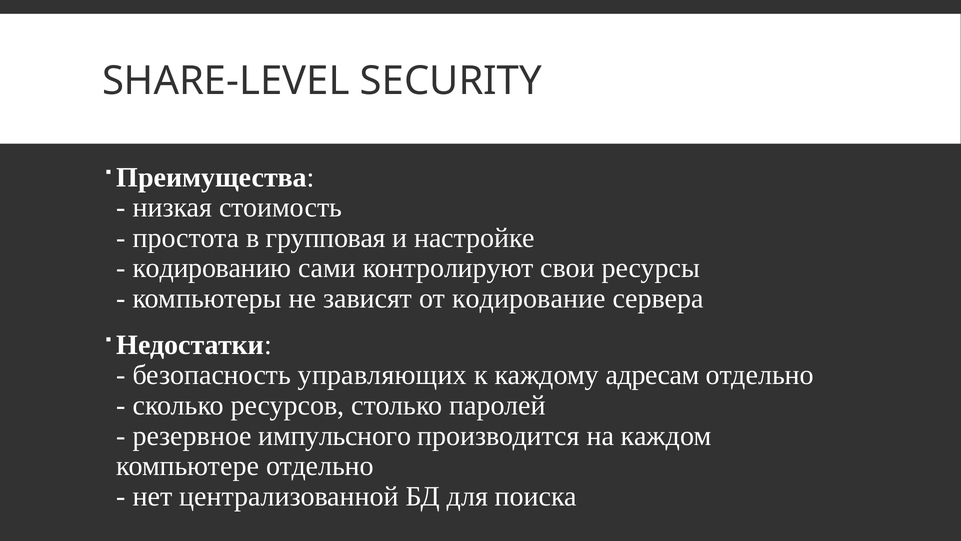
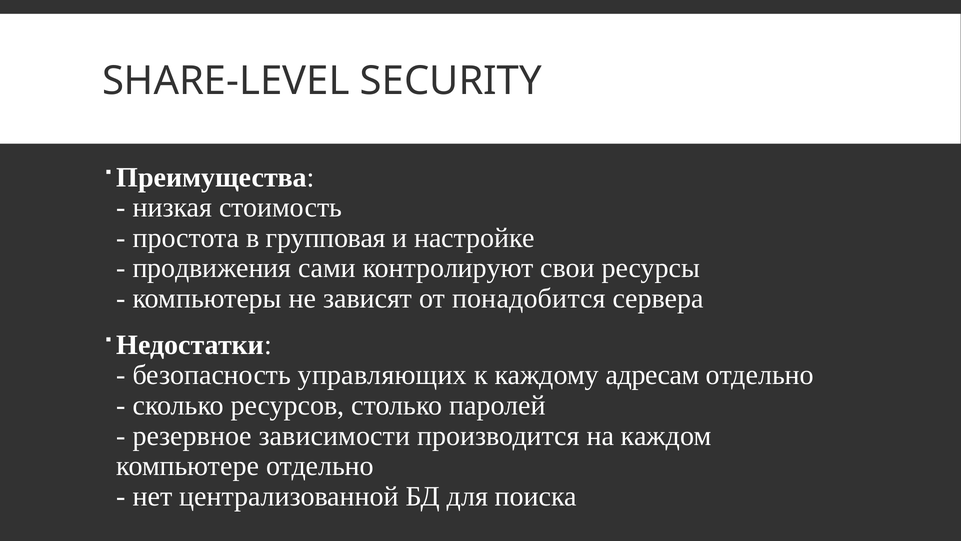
кодированию: кодированию -> продвижения (212, 268)
кодирование: кодирование -> понадобится (529, 298)
импульсного: импульсного -> зависимости (335, 435)
